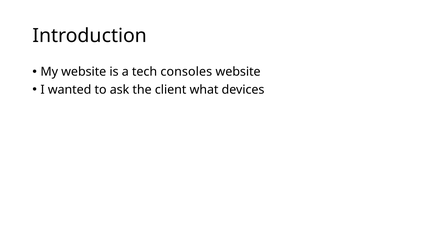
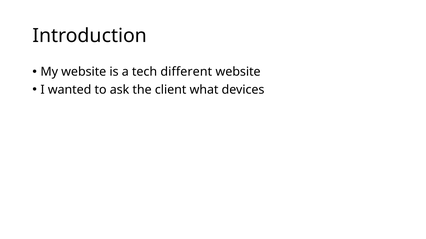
consoles: consoles -> different (186, 72)
